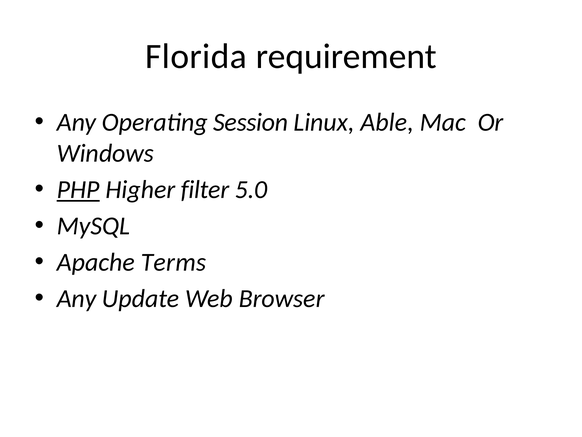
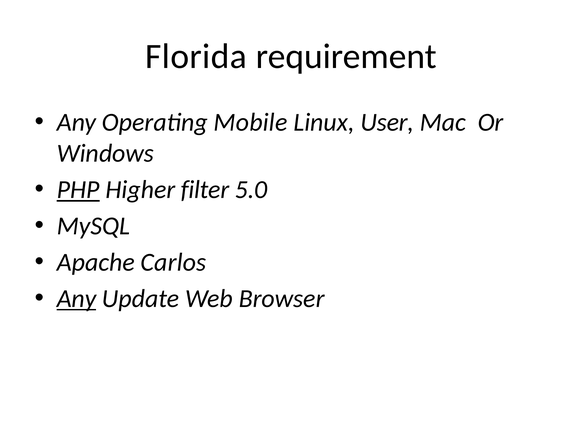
Session: Session -> Mobile (250, 122)
Able: Able -> User (387, 122)
Terms: Terms -> Carlos (174, 262)
Any underline: none -> present (76, 298)
